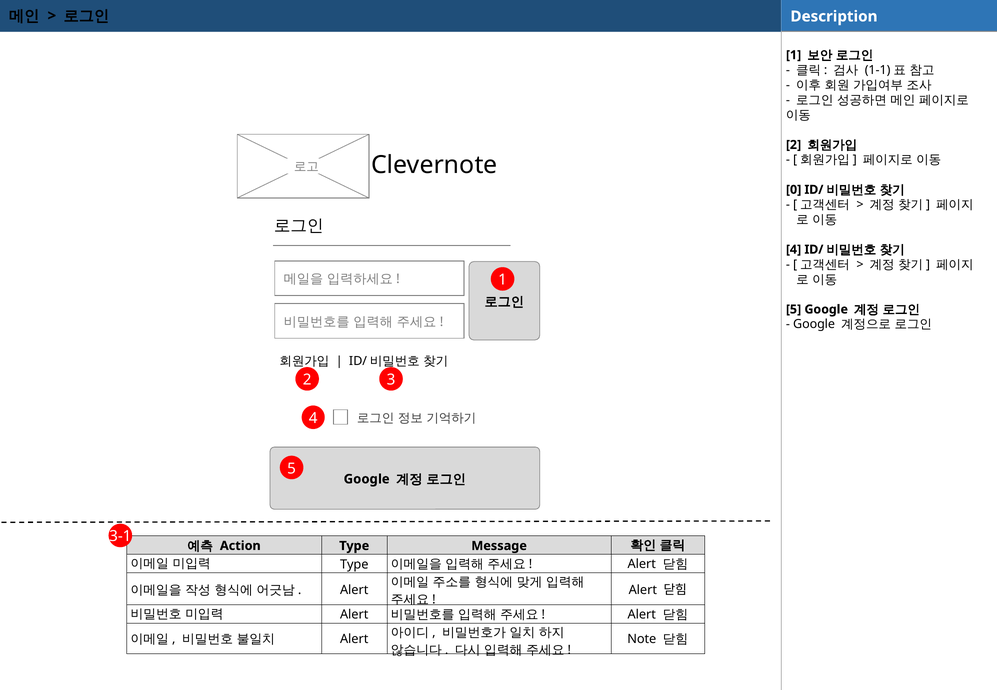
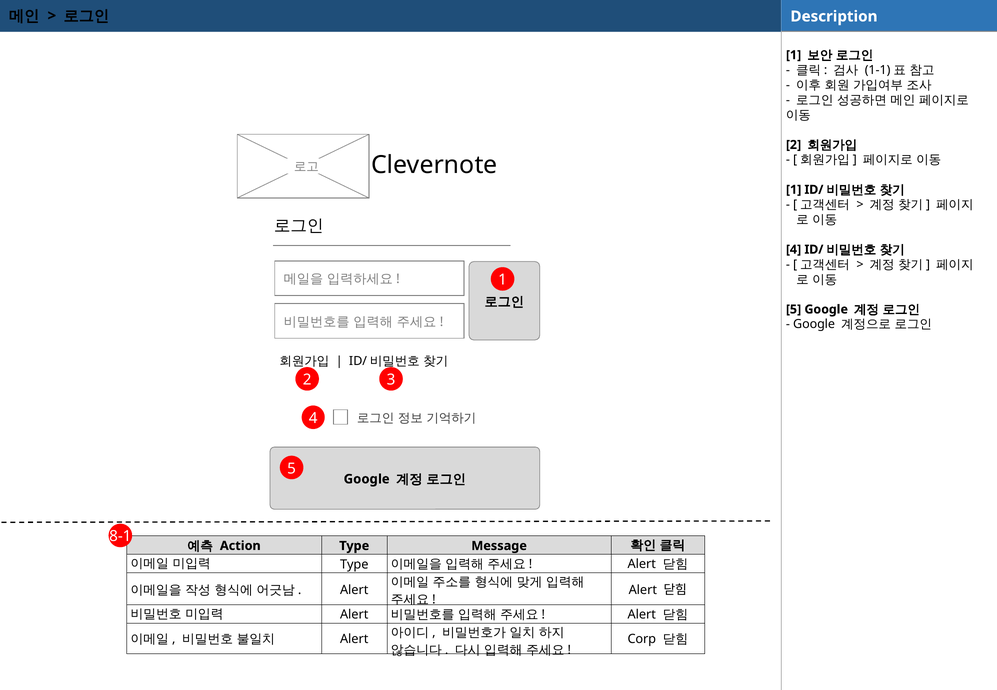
0: 0 -> 1 (794, 190)
3-1: 3-1 -> 8-1 (120, 537)
Note: Note -> Corp (642, 639)
